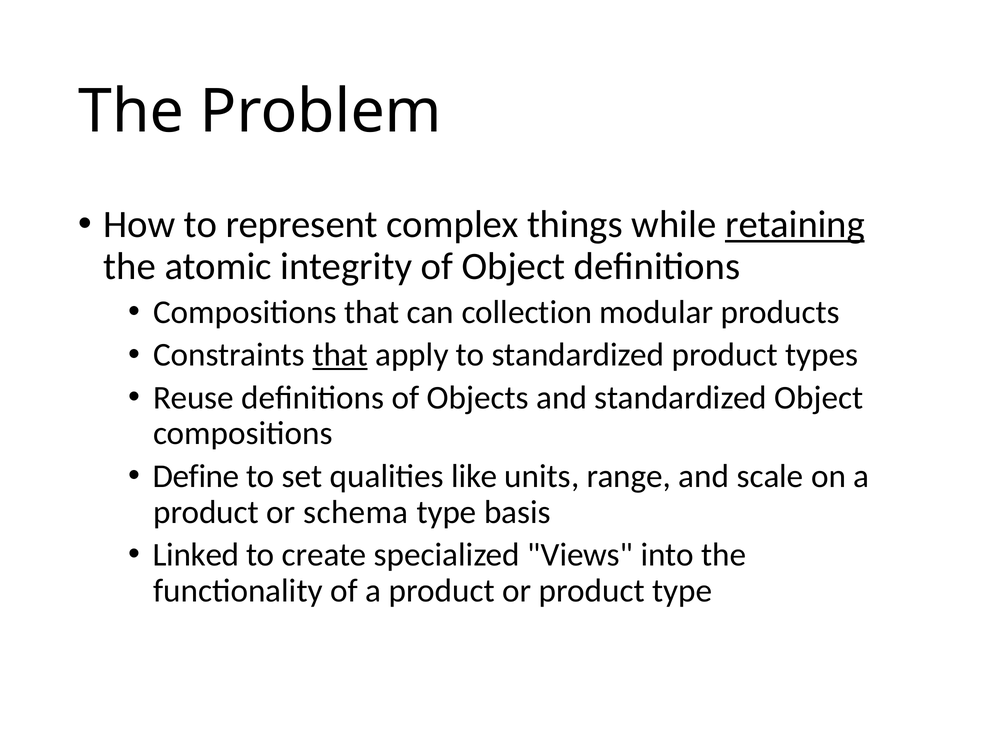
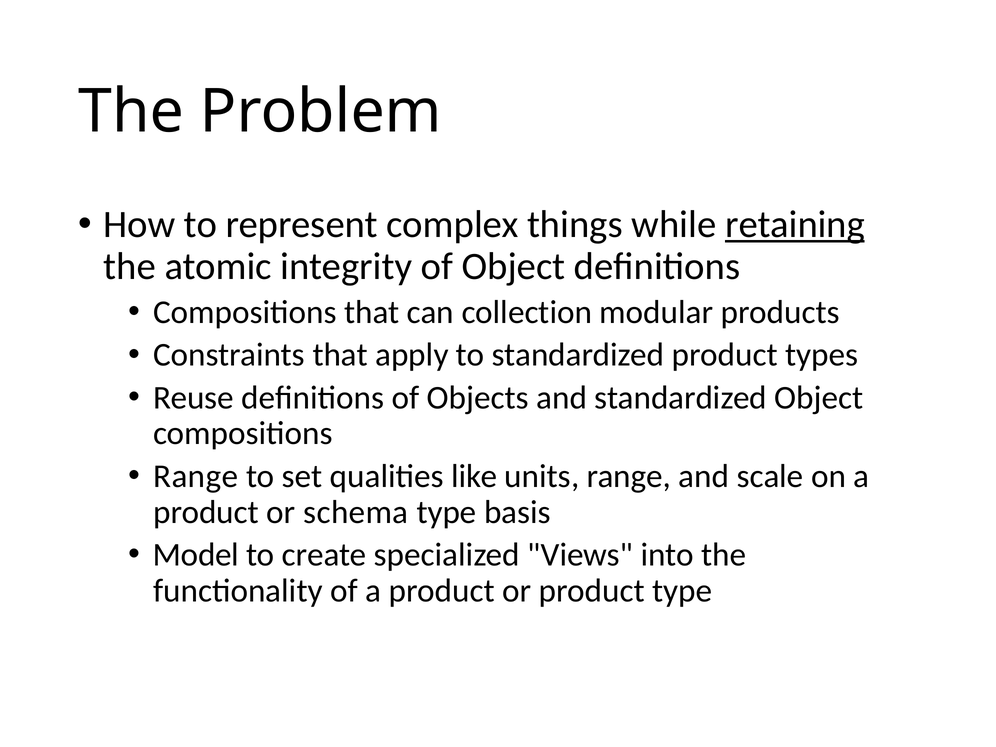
that underline: present -> none (340, 355)
Define: Define -> Range (196, 476)
Linked: Linked -> Model (196, 555)
